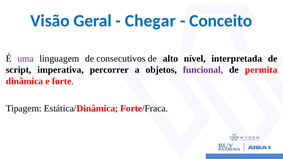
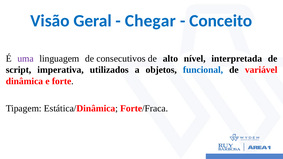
percorrer: percorrer -> utilizados (109, 70)
funcional colour: purple -> blue (203, 70)
permita: permita -> variável (261, 70)
